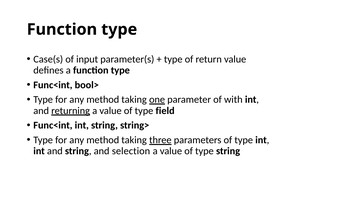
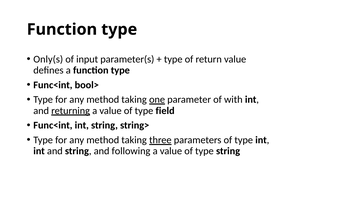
Case(s: Case(s -> Only(s (48, 59)
selection: selection -> following (131, 151)
